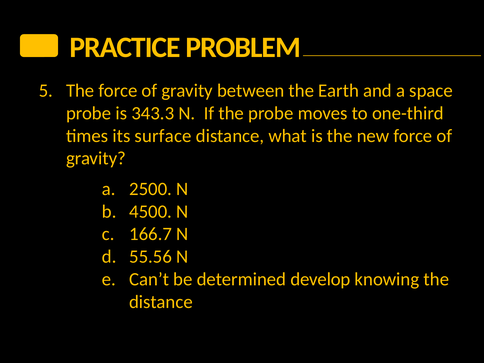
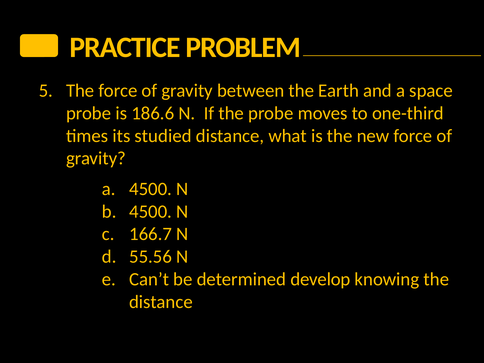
343.3: 343.3 -> 186.6 (153, 113)
surface: surface -> studied (163, 136)
a 2500: 2500 -> 4500 (151, 189)
